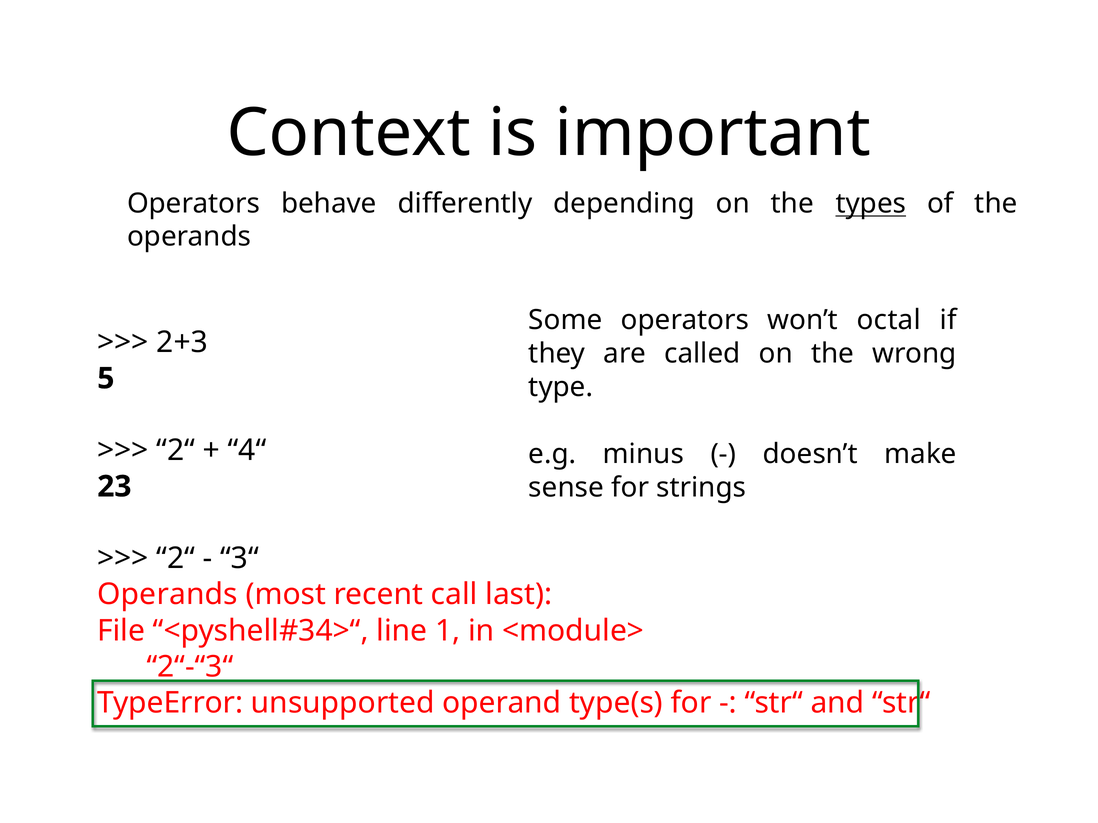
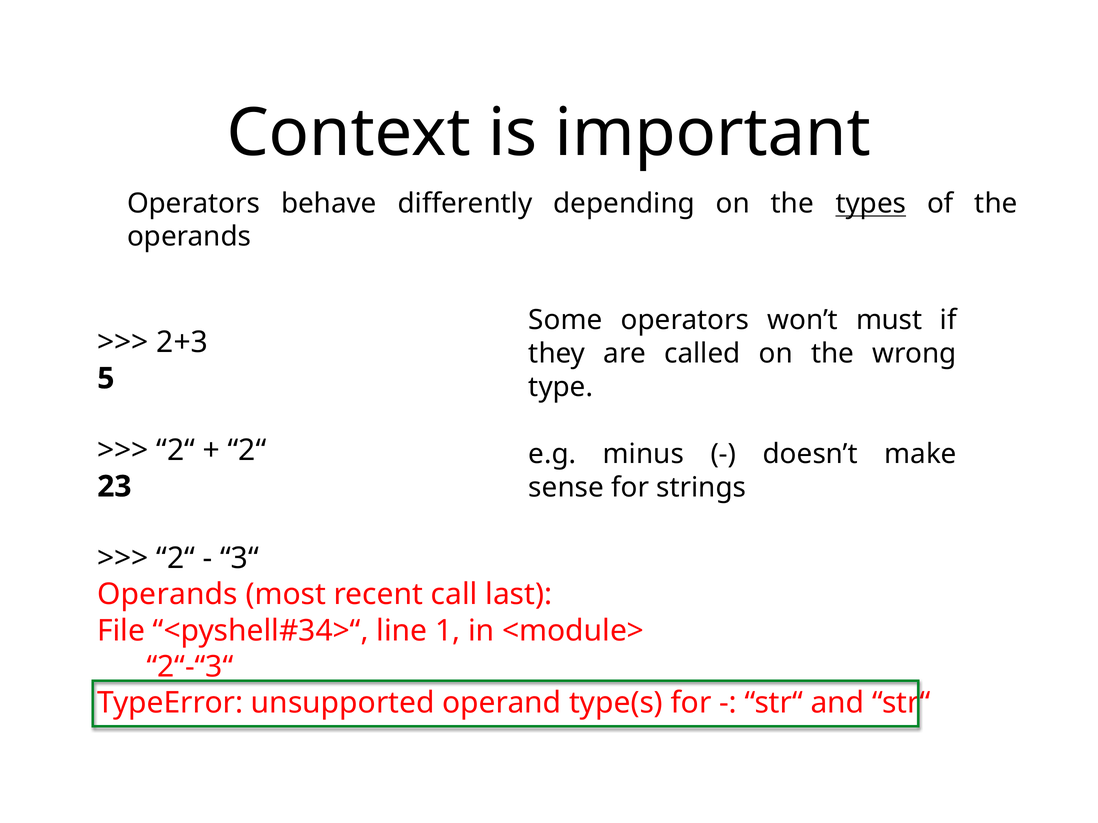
octal: octal -> must (889, 320)
4“: 4“ -> 2“ (247, 451)
